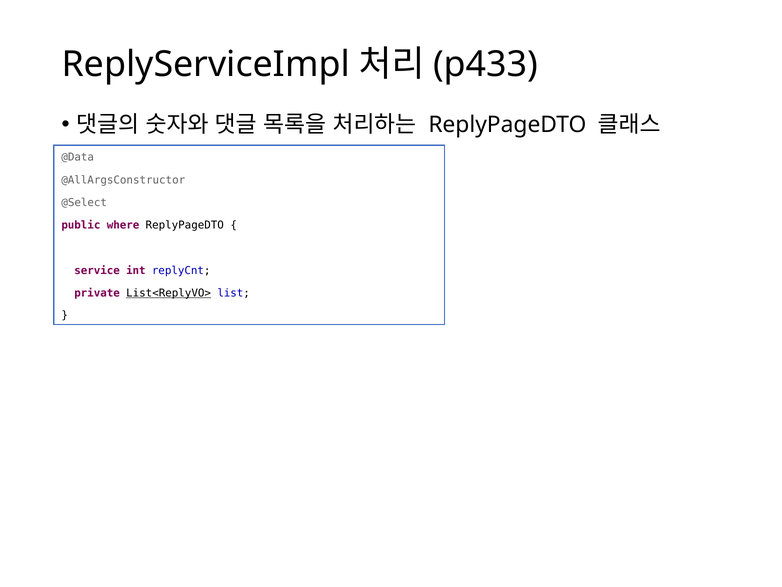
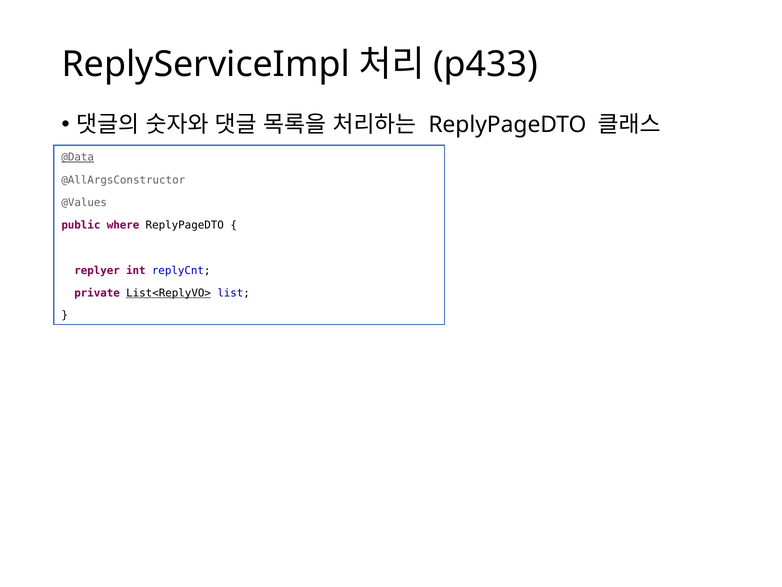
@Data underline: none -> present (78, 157)
@Select: @Select -> @Values (84, 202)
service: service -> replyer (97, 270)
